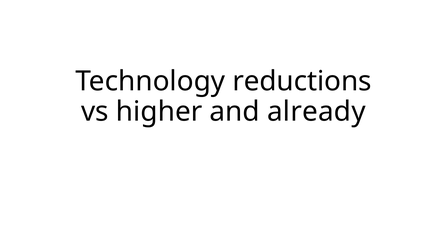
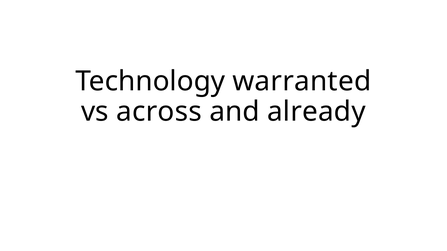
reductions: reductions -> warranted (302, 82)
higher: higher -> across (159, 112)
